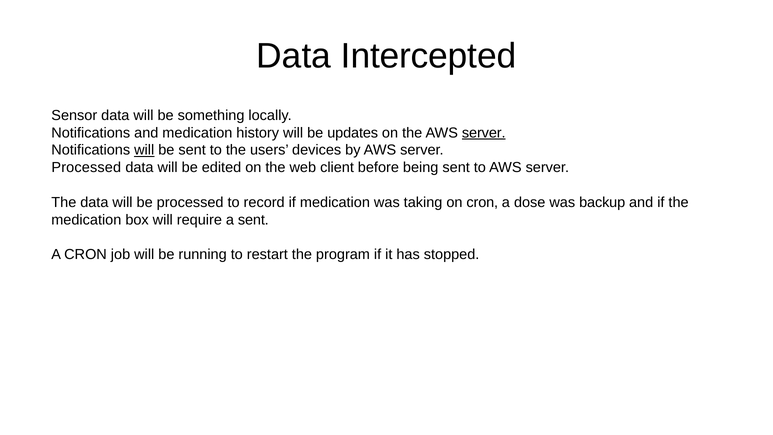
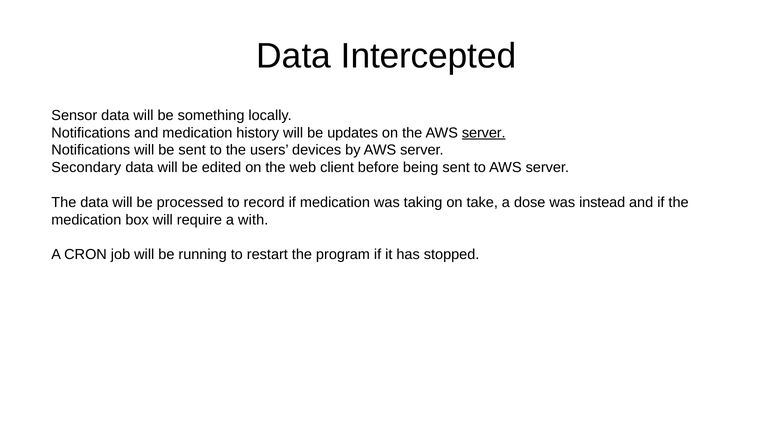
will underline: present -> none (144, 150)
Processed: Processed -> Secondary (86, 167)
on cron: cron -> take (482, 202)
backup: backup -> instead (602, 202)
a sent: sent -> with (253, 220)
